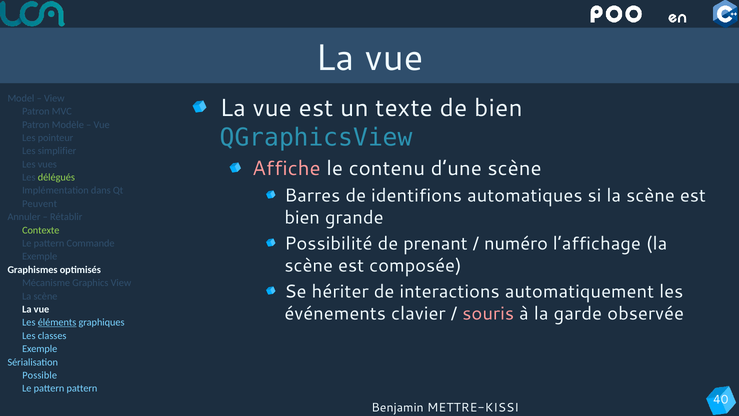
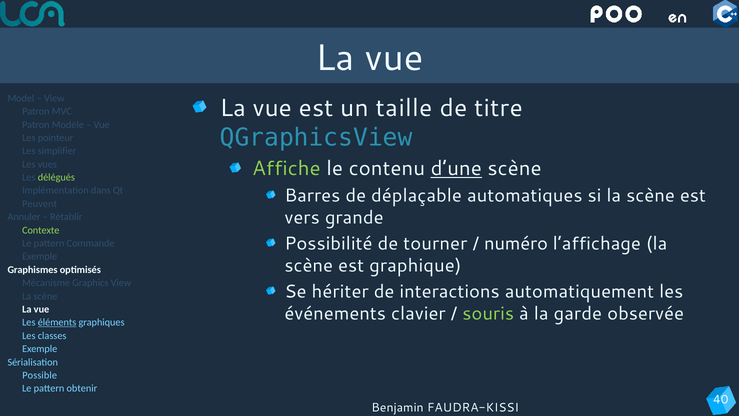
texte: texte -> taille (404, 108)
de bien: bien -> titre (499, 108)
Affiche colour: pink -> light green (286, 168)
d’une underline: none -> present (456, 168)
identifions: identifions -> déplaçable (416, 195)
bien: bien -> vers (302, 218)
prenant: prenant -> tourner (435, 243)
composée: composée -> graphique (415, 266)
souris colour: pink -> light green (488, 314)
pattern pattern: pattern -> obtenir (82, 388)
METTRE-KISSI: METTRE-KISSI -> FAUDRA-KISSI (473, 407)
